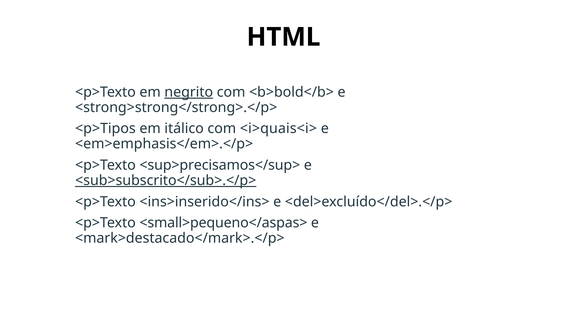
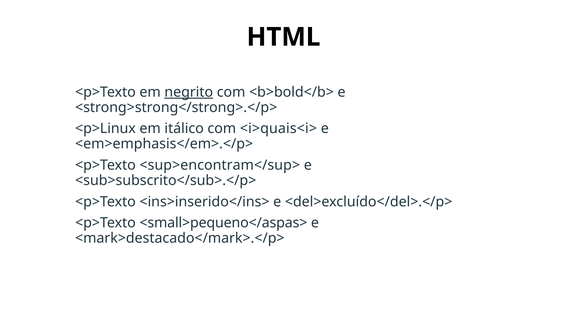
<p>Tipos: <p>Tipos -> <p>Linux (105, 129)
<sup>precisamos</sup>: <sup>precisamos</sup> -> <sup>encontram</sup> (220, 165)
<sub>subscrito</sub>.</p> underline: present -> none (166, 180)
